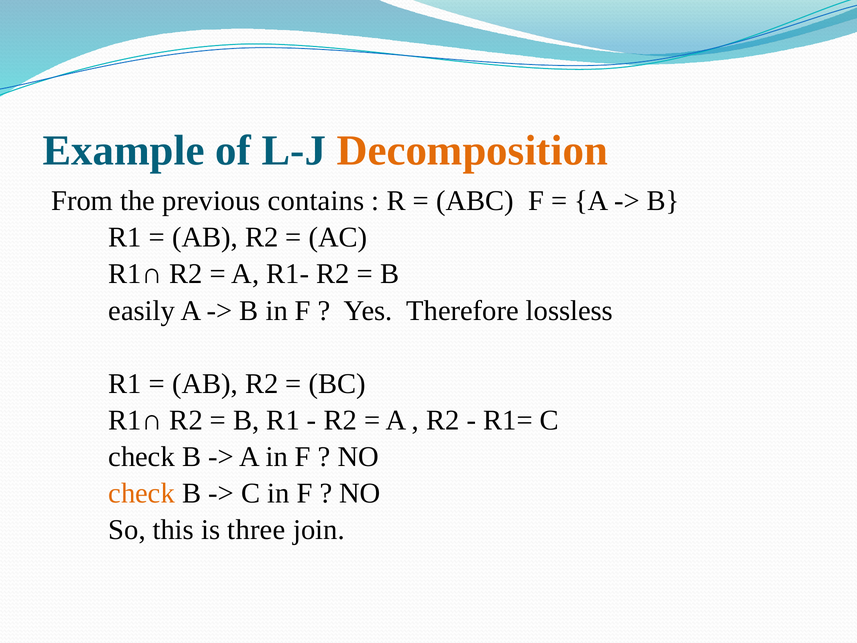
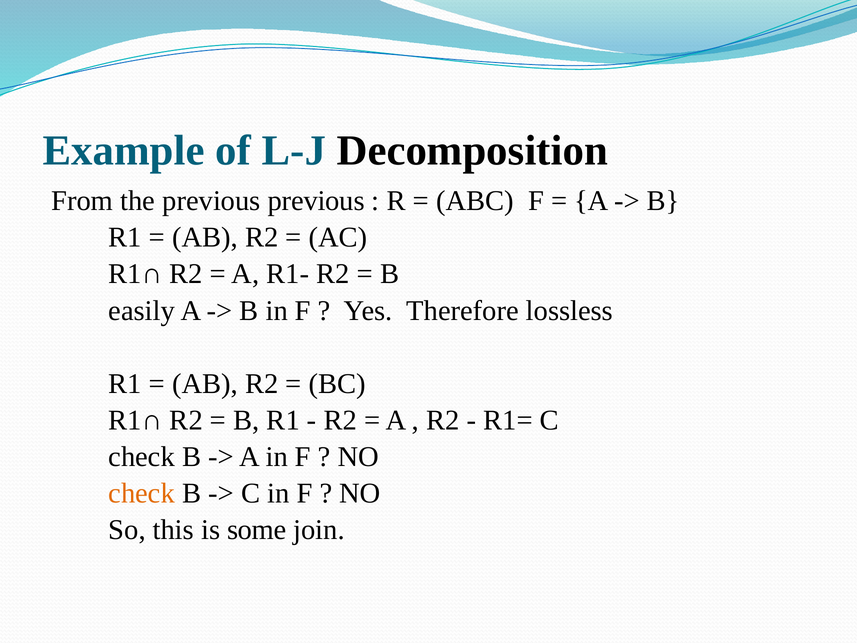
Decomposition colour: orange -> black (472, 150)
previous contains: contains -> previous (316, 201)
three: three -> some (257, 530)
